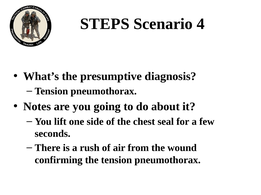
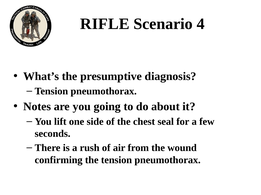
STEPS: STEPS -> RIFLE (105, 24)
